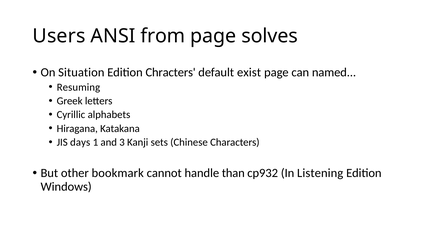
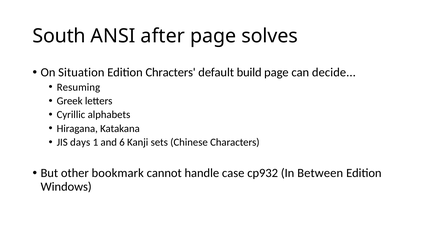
Users: Users -> South (59, 36)
from: from -> after (163, 36)
exist: exist -> build (249, 72)
named: named -> decide (334, 72)
3: 3 -> 6 (122, 142)
than: than -> case (233, 173)
Listening: Listening -> Between (320, 173)
